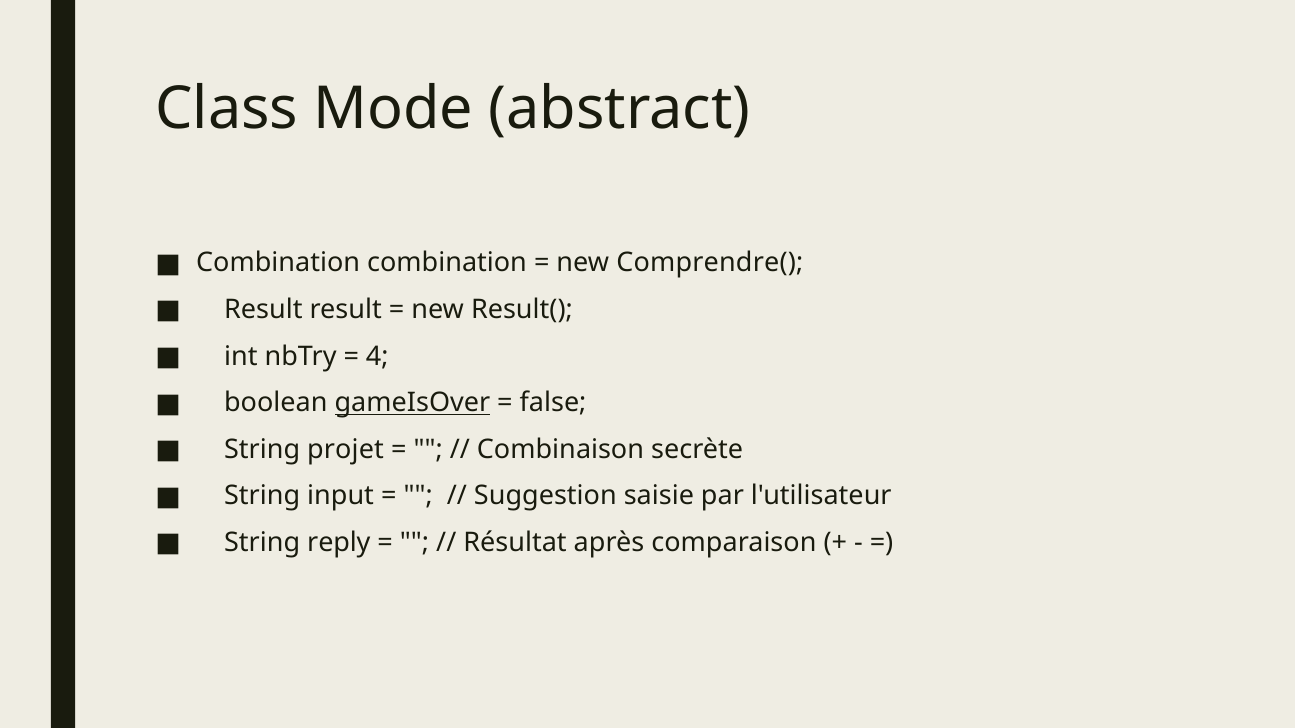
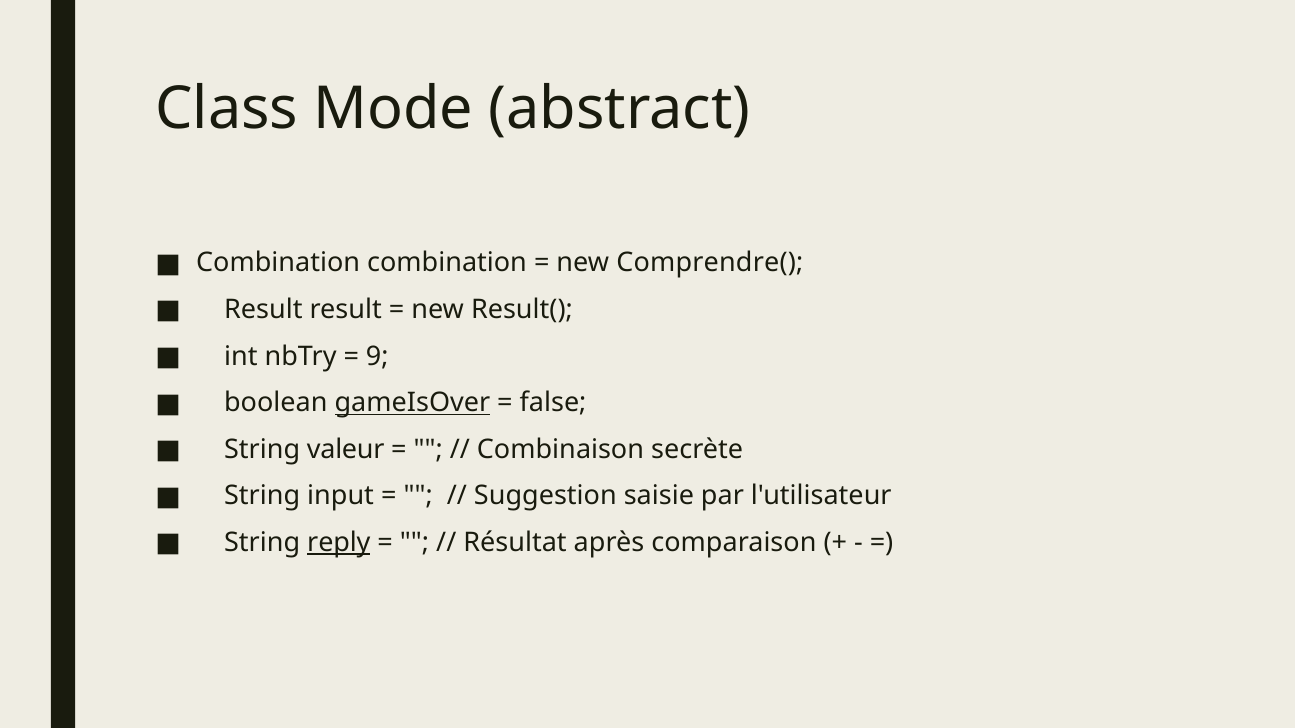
4: 4 -> 9 (377, 356)
projet: projet -> valeur (346, 450)
reply underline: none -> present (339, 543)
